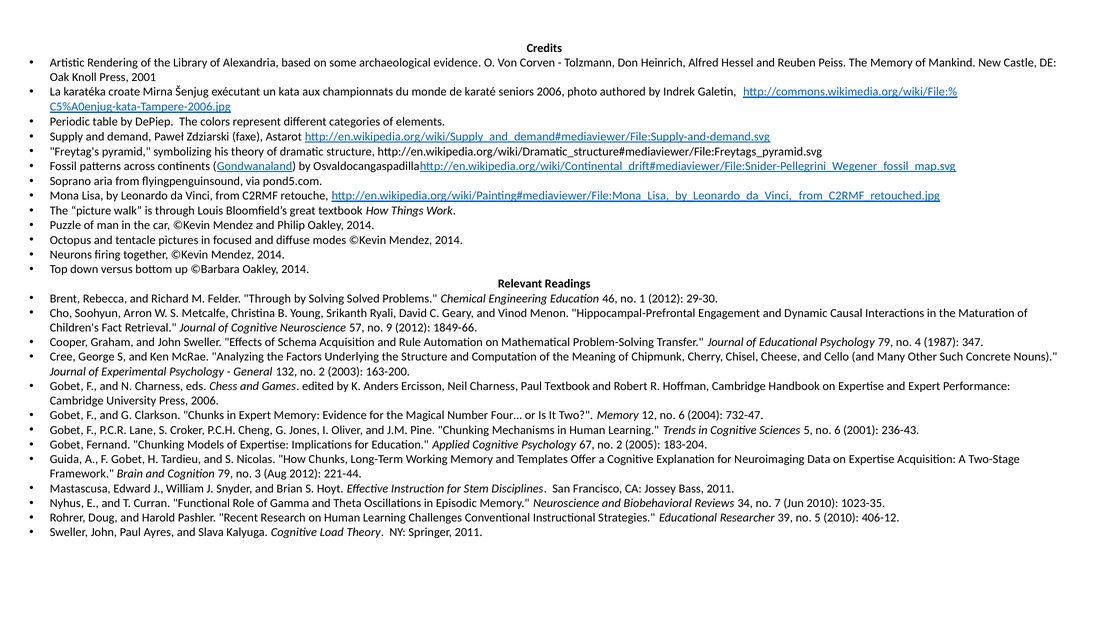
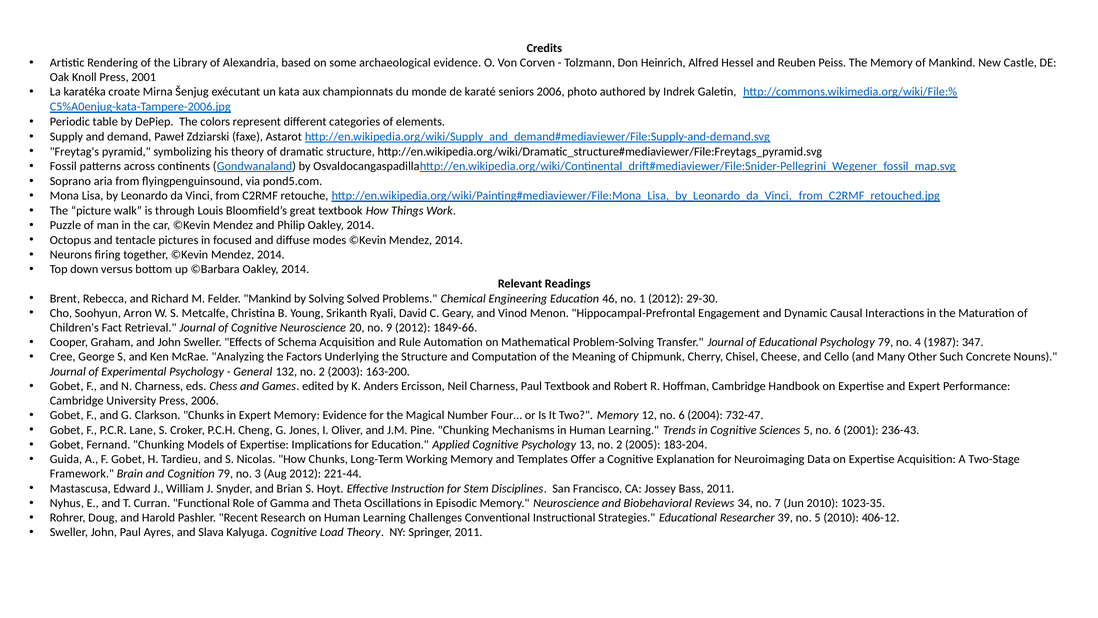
Felder Through: Through -> Mankind (267, 298)
57: 57 -> 20 (357, 328)
67: 67 -> 13 (587, 444)
